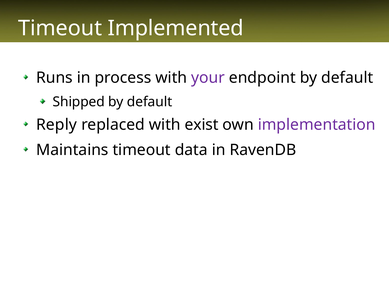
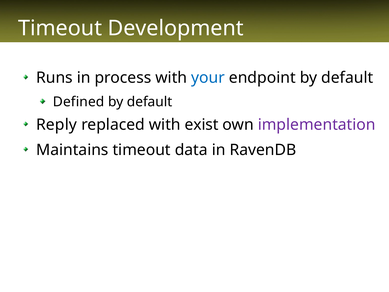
Implemented: Implemented -> Development (176, 28)
your colour: purple -> blue (208, 78)
Shipped: Shipped -> Defined (79, 102)
